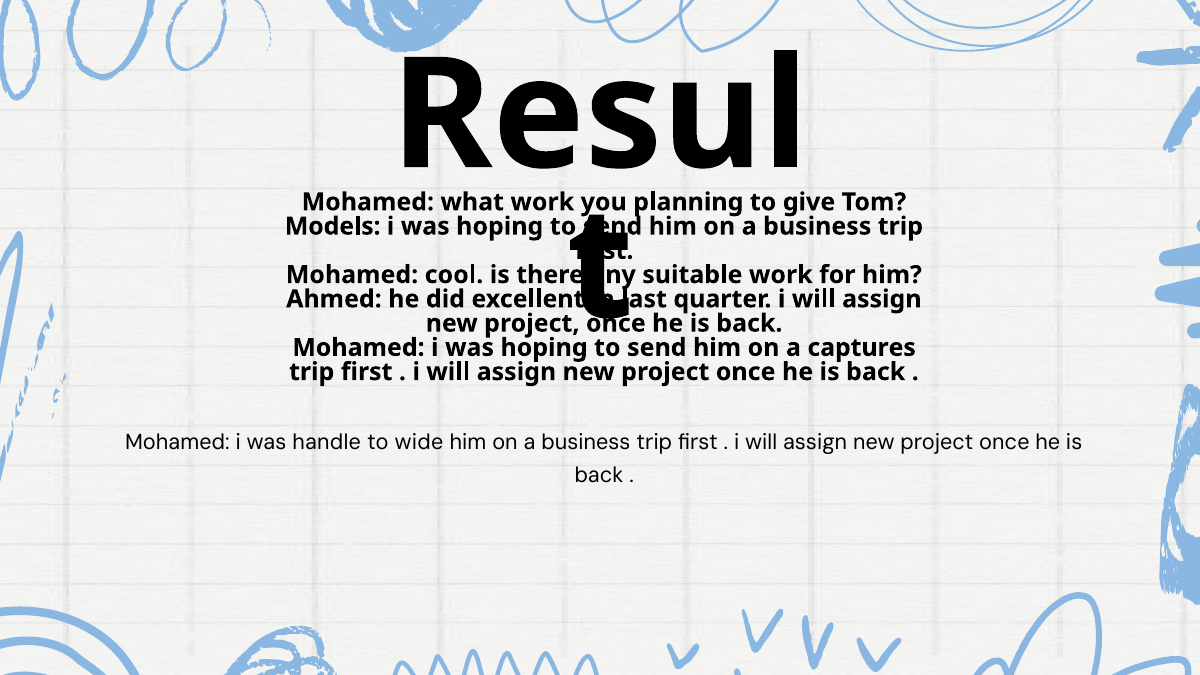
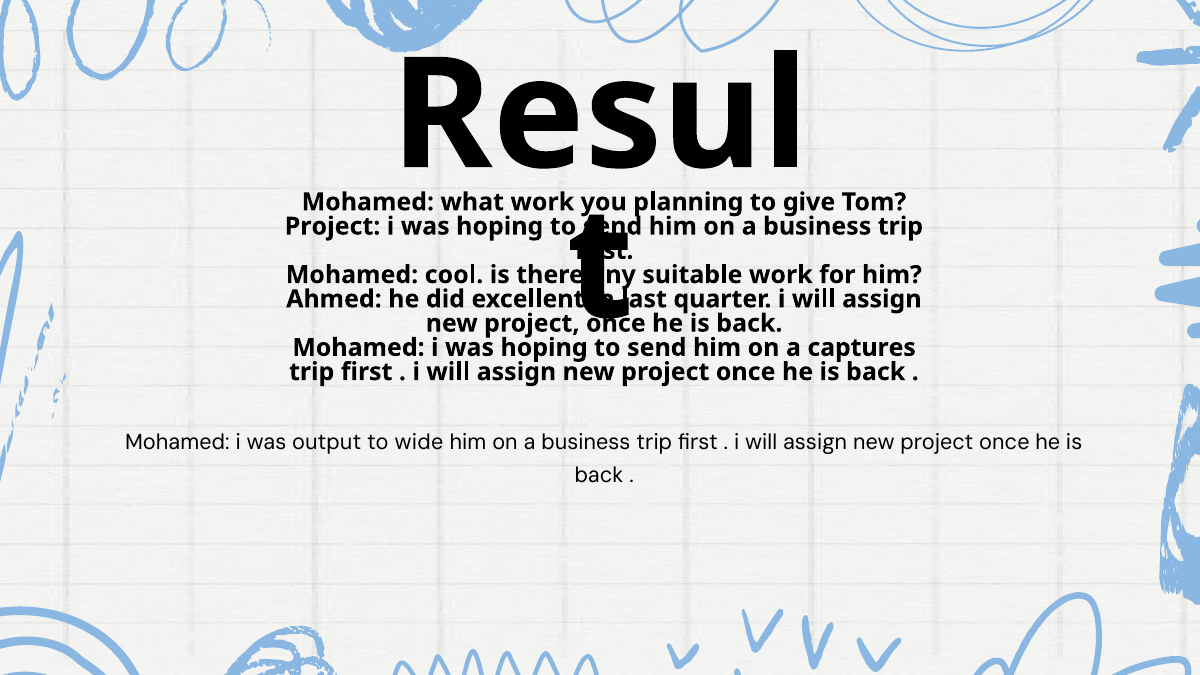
Models: Models -> Project (333, 226)
handle: handle -> output (327, 443)
